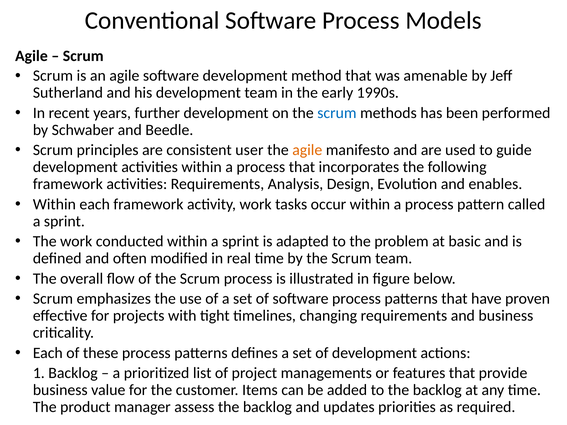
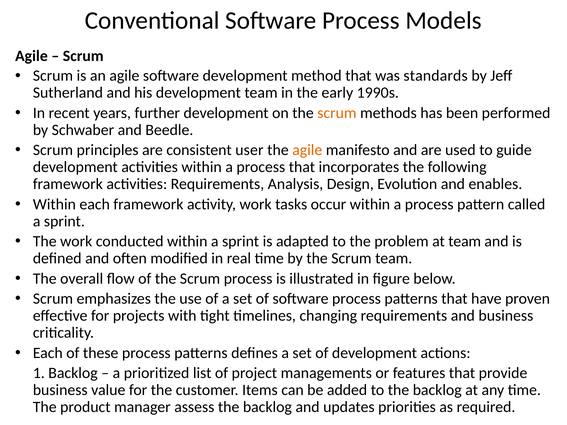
amenable: amenable -> standards (436, 76)
scrum colour: blue -> orange (337, 113)
at basic: basic -> team (465, 242)
